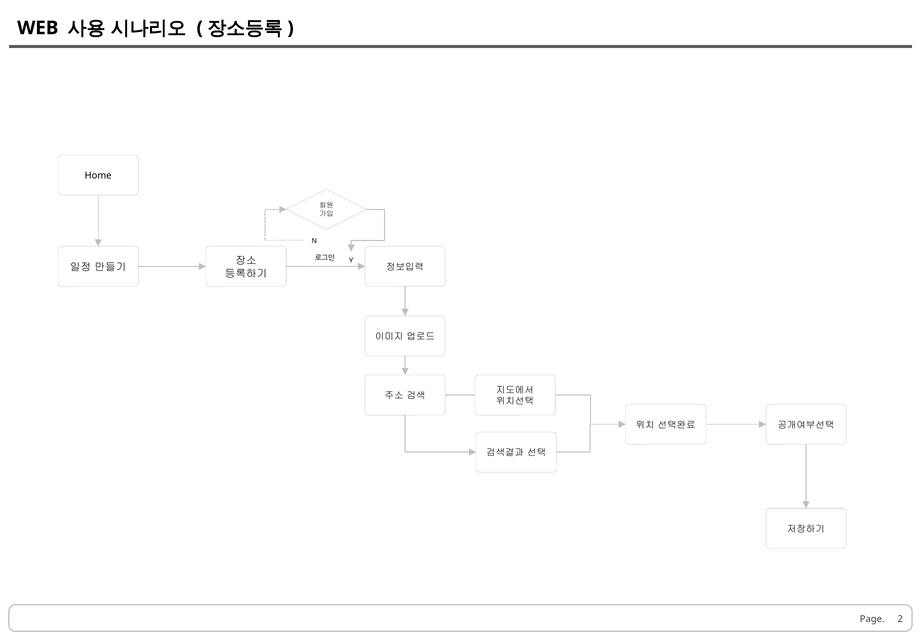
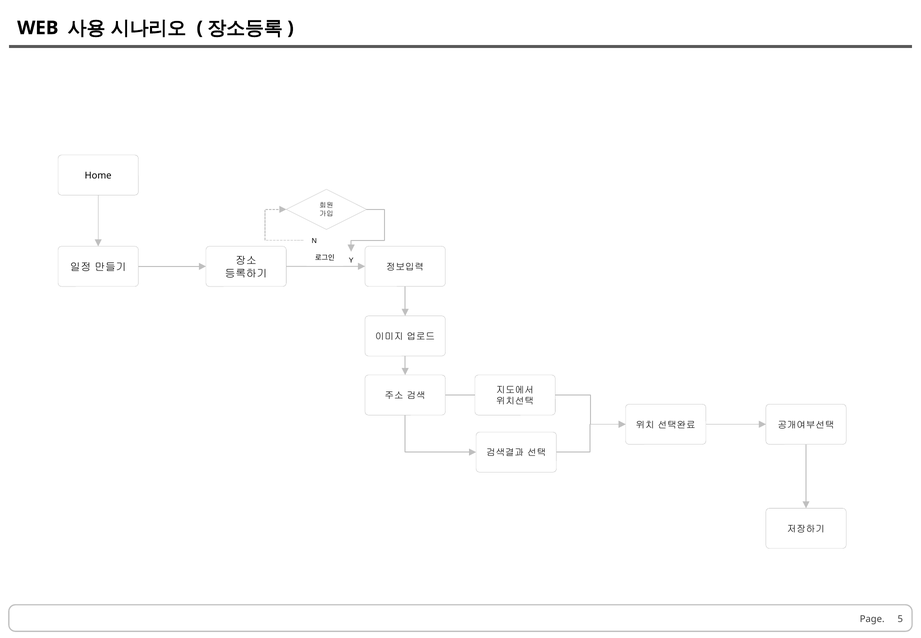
2: 2 -> 5 (900, 619)
